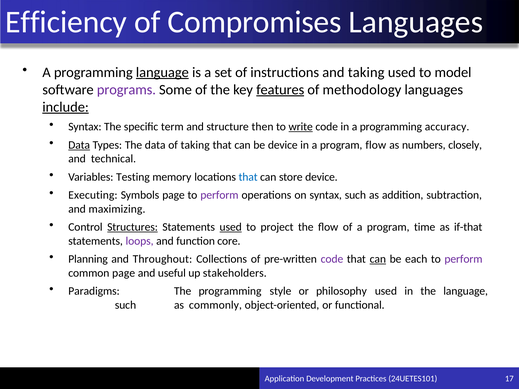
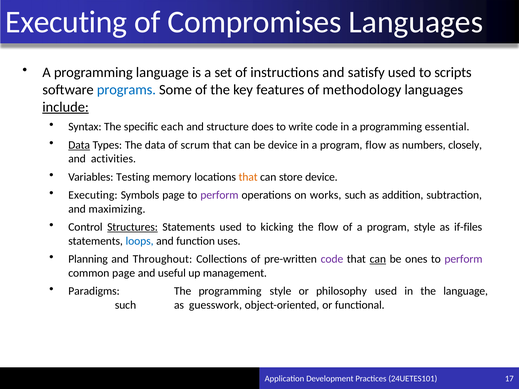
Efficiency: Efficiency -> Executing (66, 22)
language underline: present -> none (162, 72)
and taking: taking -> satisfy (366, 72)
model: model -> scripts (453, 72)
programs colour: purple -> blue (126, 90)
features underline: present -> none (280, 90)
term: term -> each (172, 127)
then: then -> does (263, 127)
write underline: present -> none (301, 127)
accuracy: accuracy -> essential (447, 127)
of taking: taking -> scrum (195, 145)
technical: technical -> activities (113, 159)
that colour: blue -> orange (248, 177)
on syntax: syntax -> works (326, 195)
used underline: present -> none (231, 227)
project: project -> kicking (277, 227)
program time: time -> style (425, 227)
if-that: if-that -> if-files (468, 227)
loops colour: purple -> blue (140, 241)
core: core -> uses (229, 241)
each: each -> ones (416, 259)
stakeholders: stakeholders -> management (235, 273)
commonly: commonly -> guesswork (215, 305)
